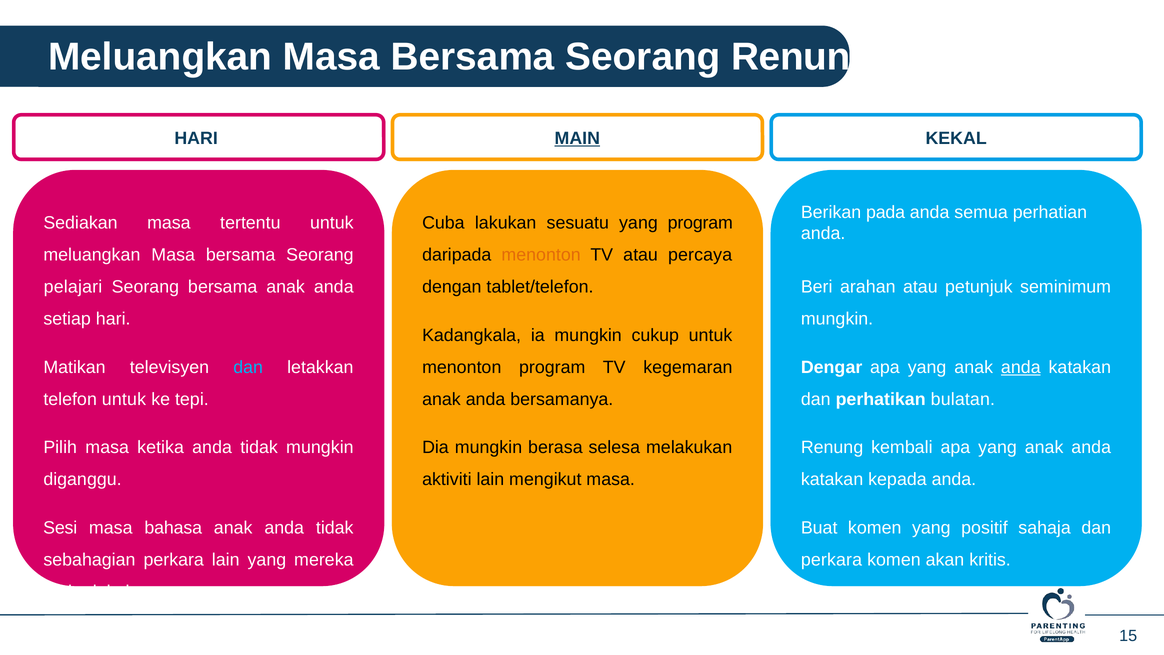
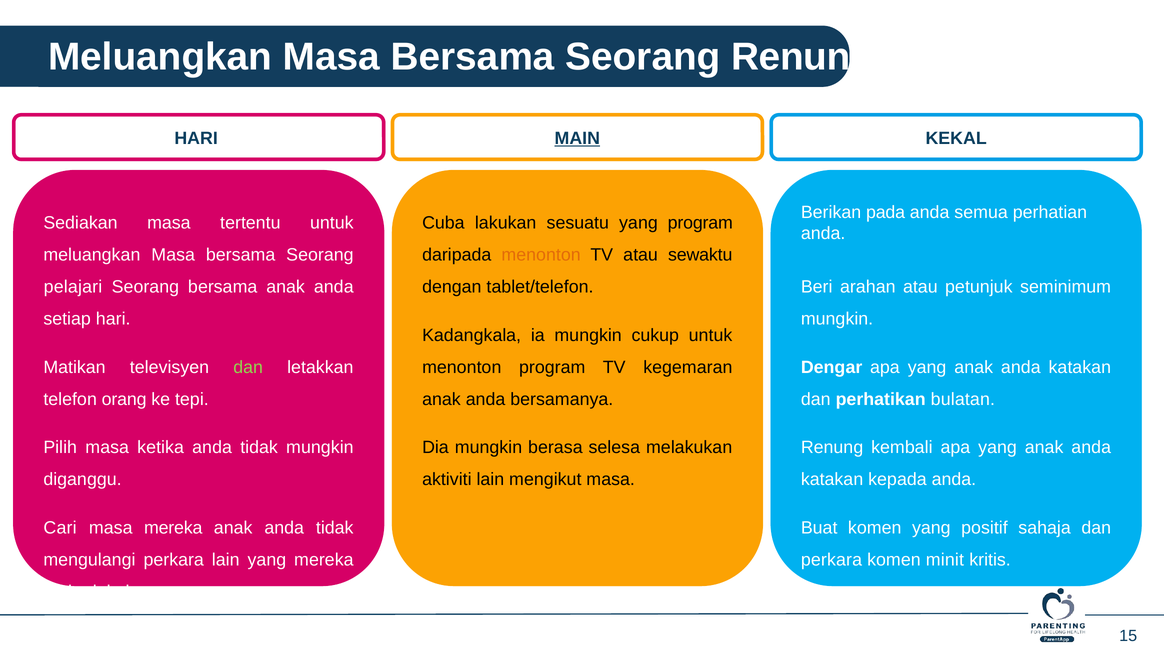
percaya: percaya -> sewaktu (700, 255)
dan colour: light blue -> light green (248, 367)
anda underline: present -> none (1021, 367)
telefon untuk: untuk -> orang (124, 399)
Sesi: Sesi -> Cari (60, 528)
masa bahasa: bahasa -> mereka (173, 528)
sebahagian: sebahagian -> mengulangi (89, 560)
akan: akan -> minit (945, 560)
